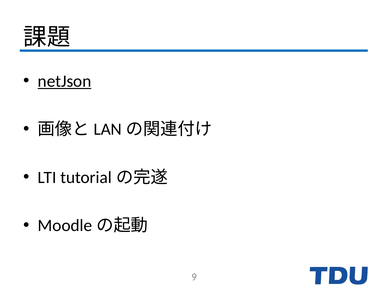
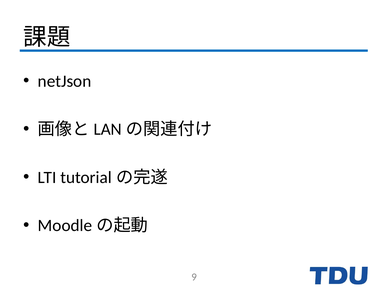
netJson underline: present -> none (65, 81)
